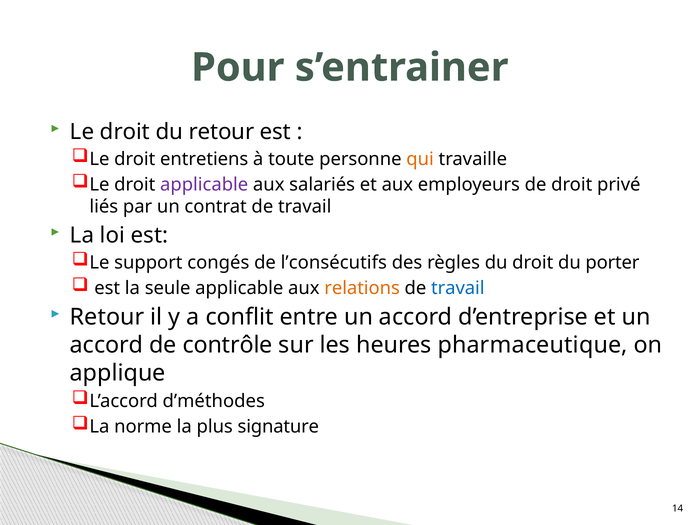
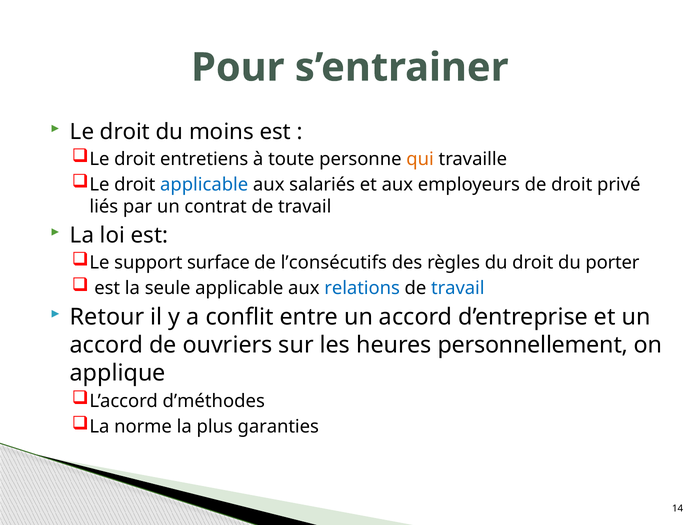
du retour: retour -> moins (221, 132)
applicable colour: purple -> blue (204, 184)
congés: congés -> surface (218, 263)
relations colour: orange -> blue (362, 288)
contrôle: contrôle -> ouvriers (228, 345)
pharmaceutique: pharmaceutique -> personnellement (533, 345)
signature: signature -> garanties (278, 426)
